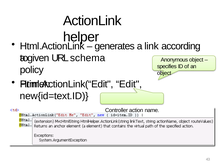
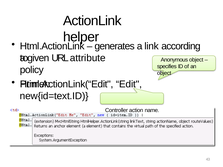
schema: schema -> attribute (88, 58)
